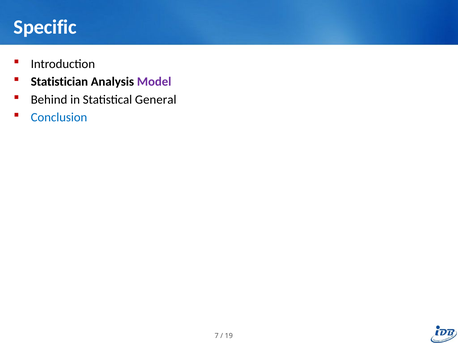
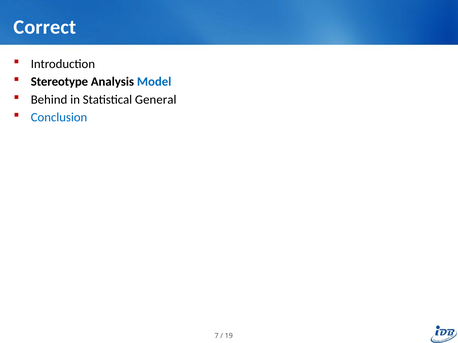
Specific: Specific -> Correct (45, 27)
Statistician: Statistician -> Stereotype (59, 82)
Model colour: purple -> blue (154, 82)
